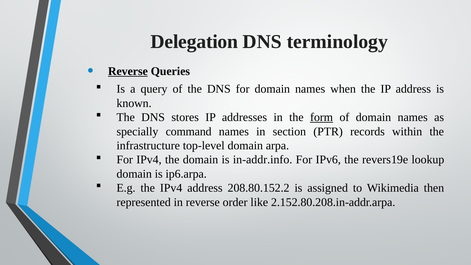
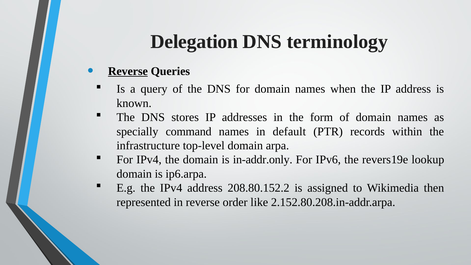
form underline: present -> none (322, 117)
section: section -> default (289, 131)
in-addr.info: in-addr.info -> in-addr.only (263, 160)
